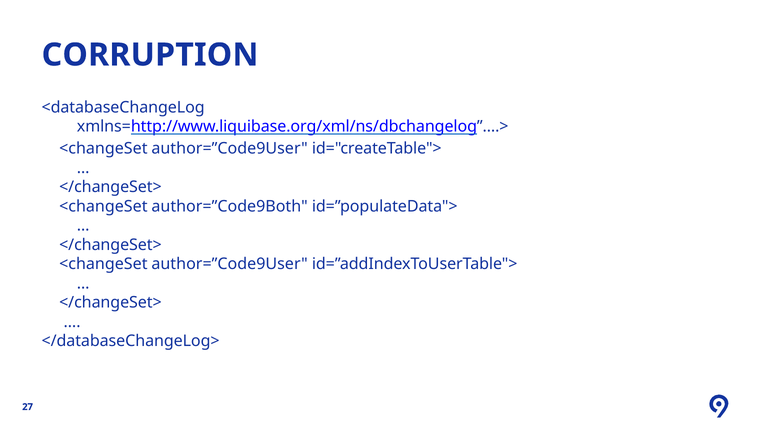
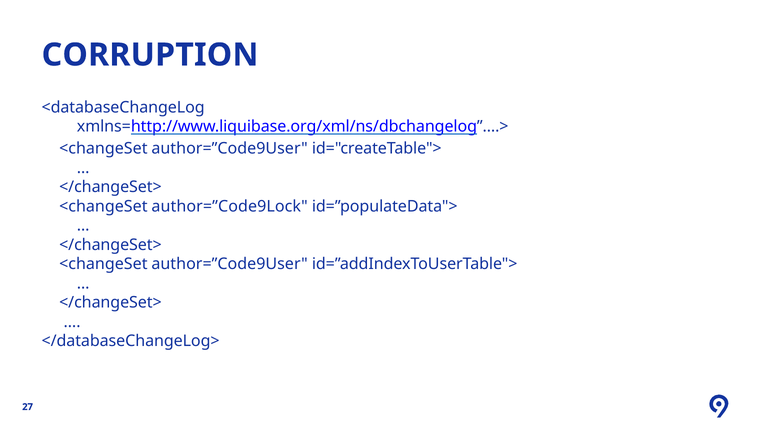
author=”Code9Both: author=”Code9Both -> author=”Code9Lock (230, 206)
